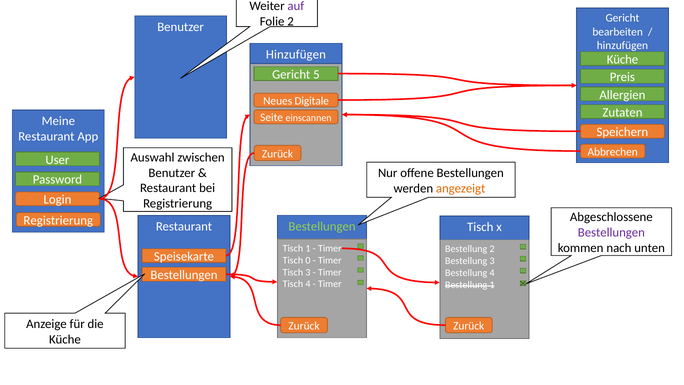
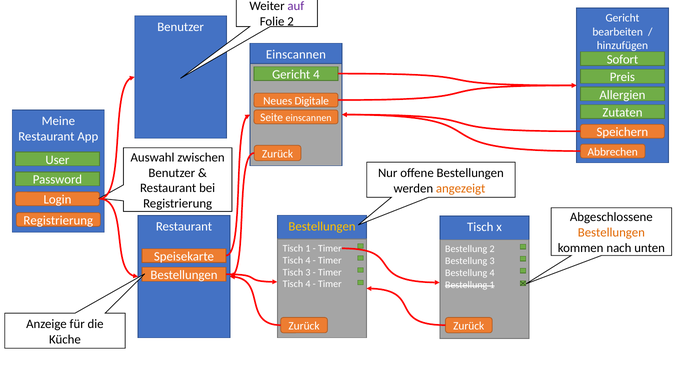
Hinzufügen: Hinzufügen -> Einscannen (296, 54)
Küche: Küche -> Sofort (622, 59)
Gericht 5: 5 -> 4 (316, 74)
Bestellungen colour: light green -> yellow (322, 226)
Bestellungen colour: purple -> orange (611, 232)
0: 0 -> 4 (308, 260)
